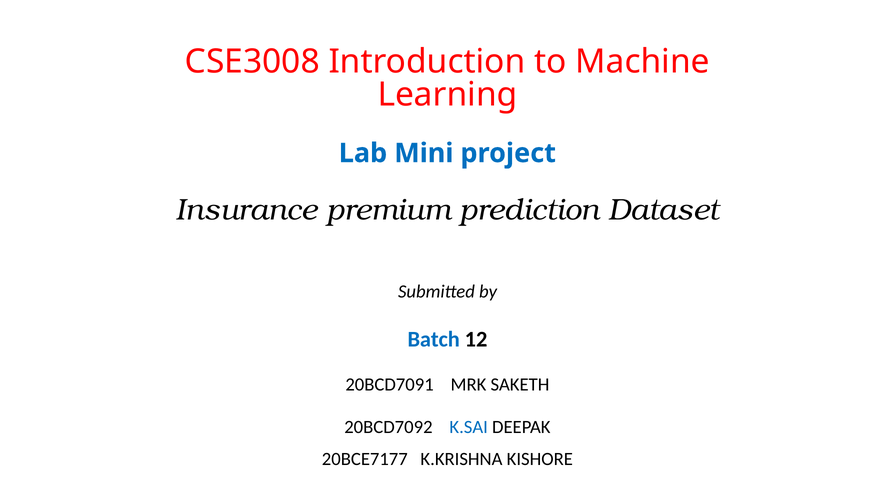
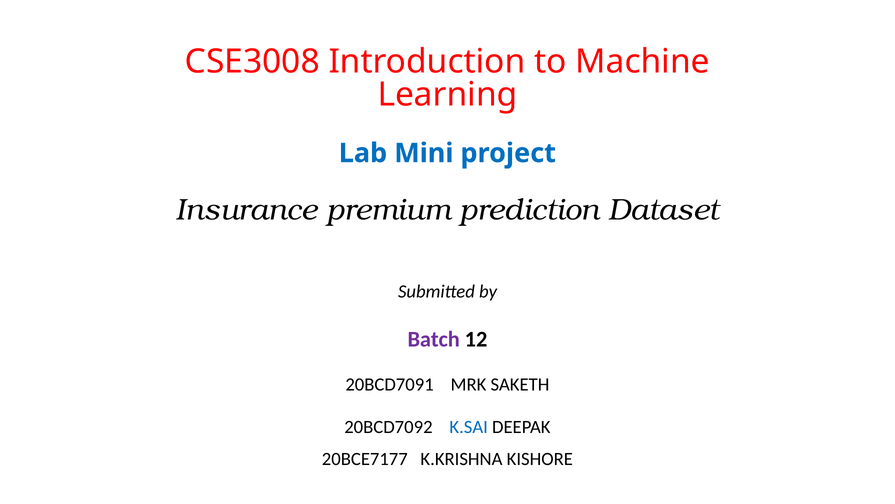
Batch colour: blue -> purple (434, 339)
